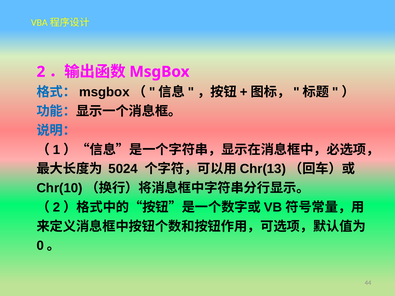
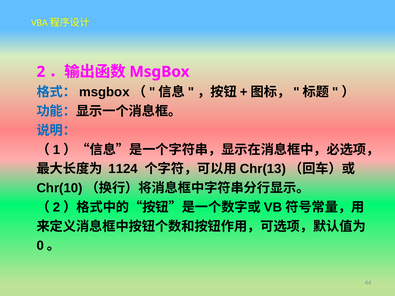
5024: 5024 -> 1124 (123, 169)
